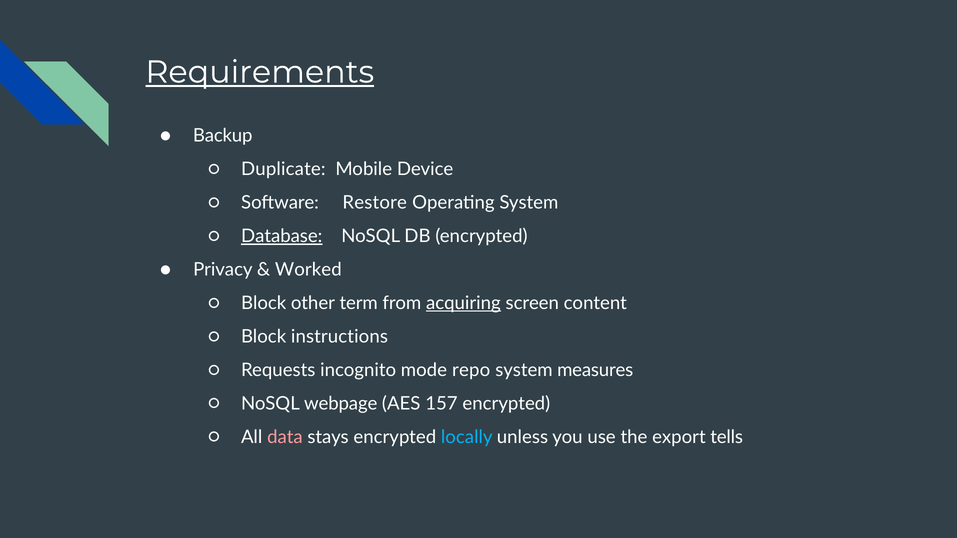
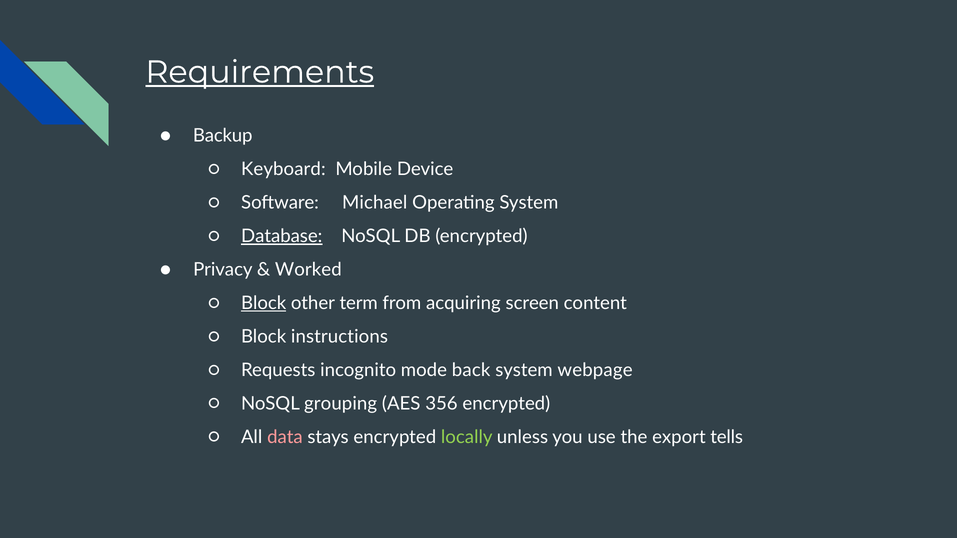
Duplicate: Duplicate -> Keyboard (283, 169)
Restore: Restore -> Michael (375, 203)
Block underline: none -> present (264, 303)
acquiring underline: present -> none (463, 303)
repo: repo -> back (471, 370)
measures: measures -> webpage (595, 370)
webpage: webpage -> grouping (341, 404)
157: 157 -> 356 (441, 404)
locally colour: light blue -> light green (467, 437)
